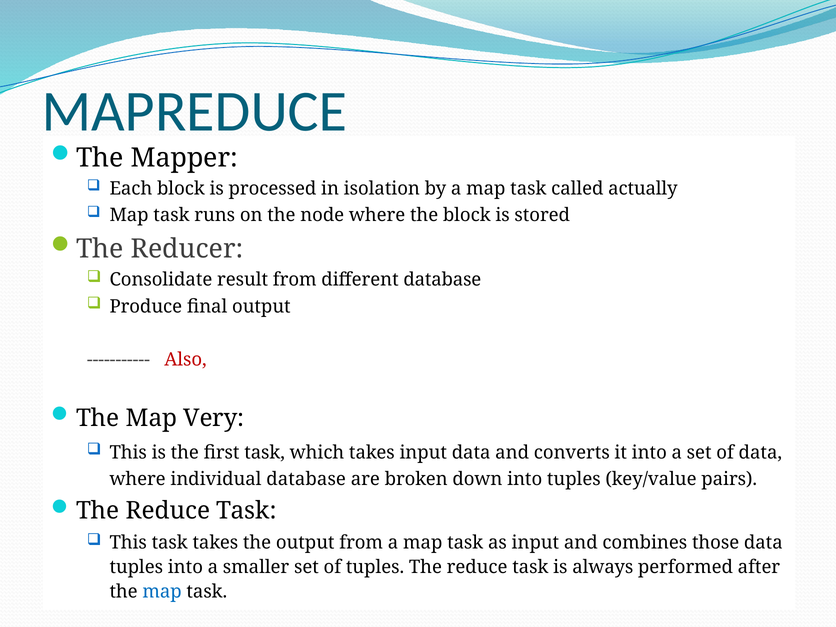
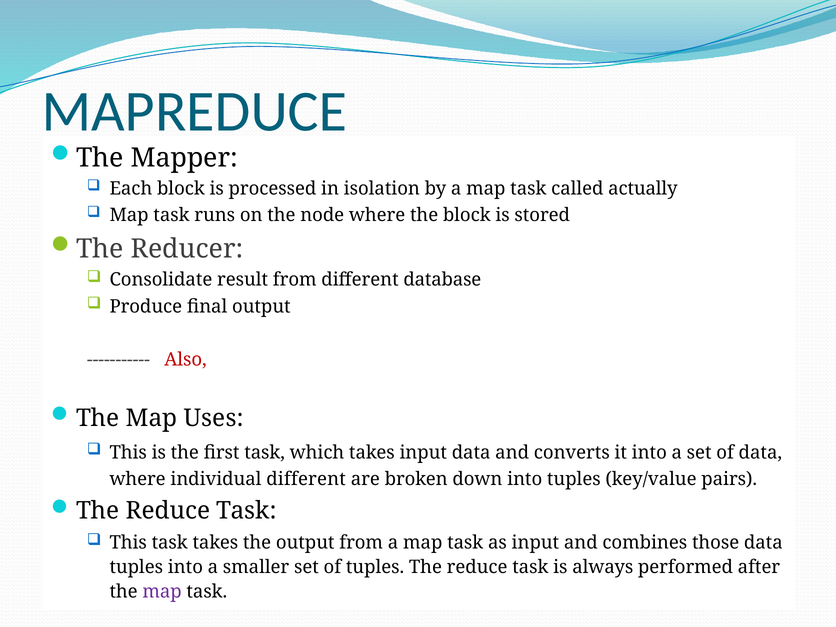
Very: Very -> Uses (214, 418)
individual database: database -> different (306, 479)
map colour: blue -> purple (162, 592)
